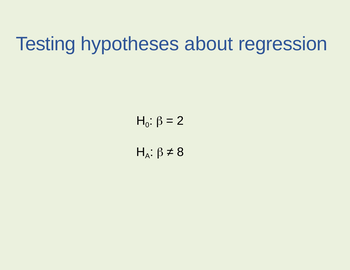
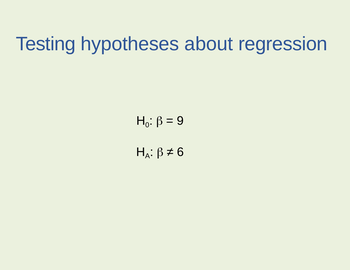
2: 2 -> 9 (180, 121)
8: 8 -> 6 (180, 152)
